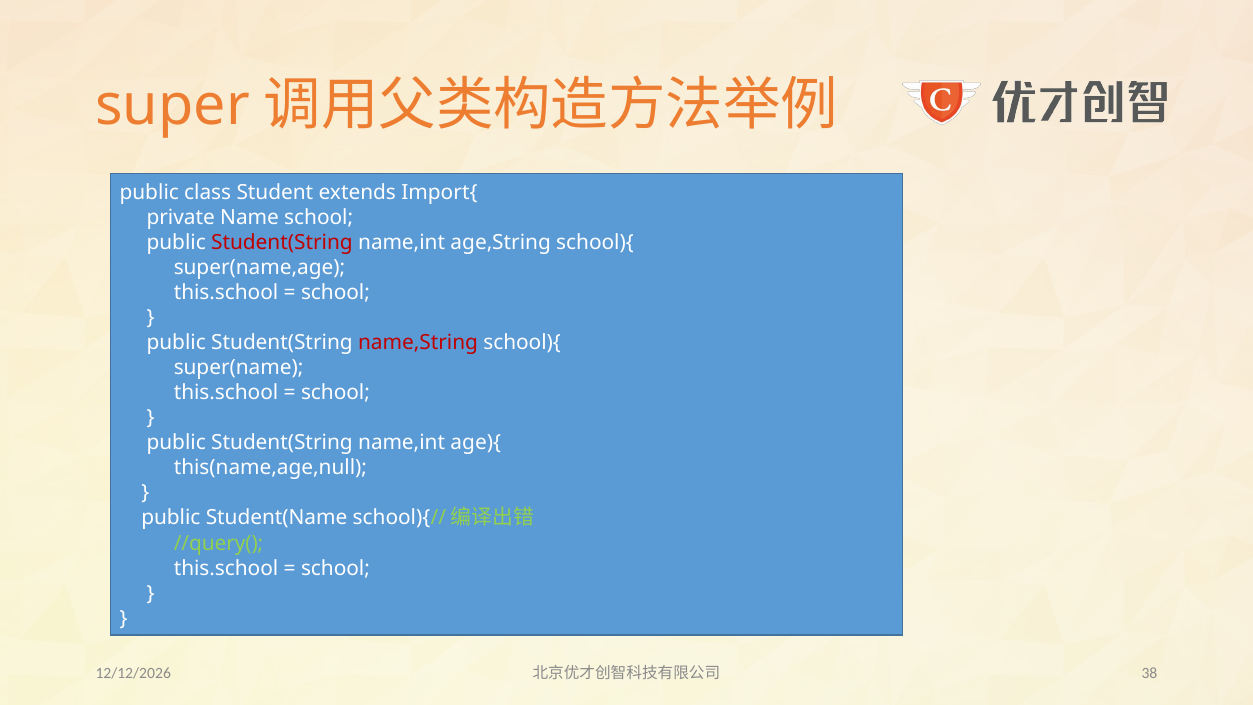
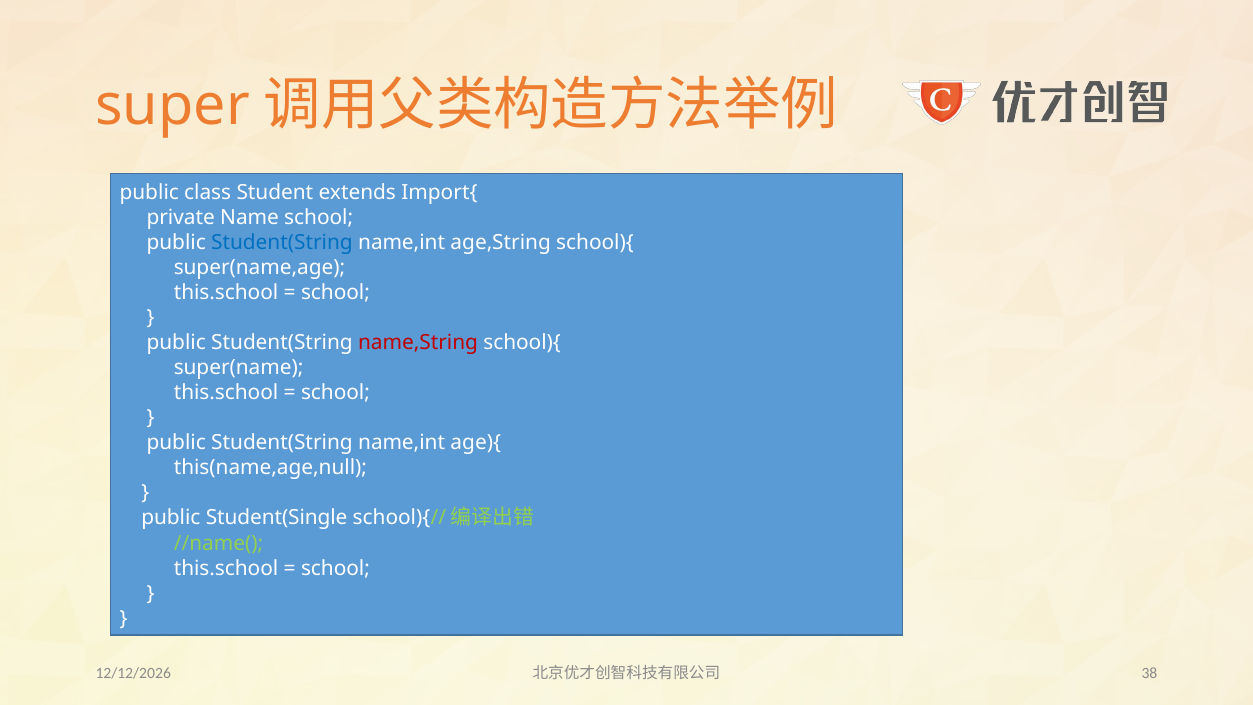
Student(String colour: red -> blue (282, 242)
Student(Name: Student(Name -> Student(Single (277, 518)
//query(: //query( -> //name( (218, 543)
